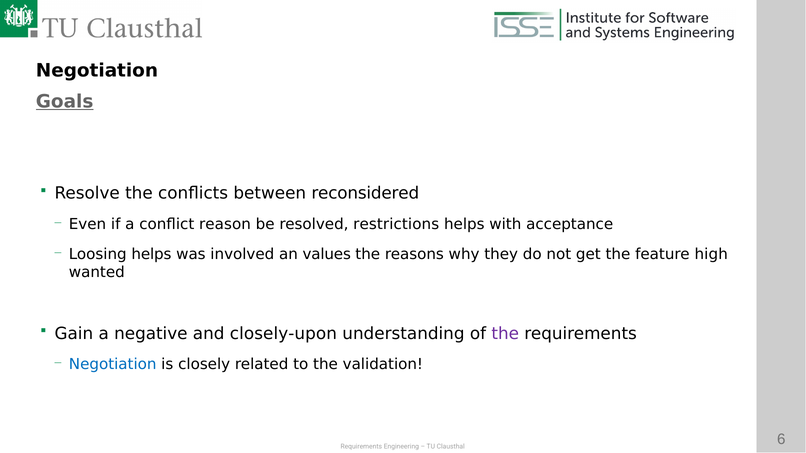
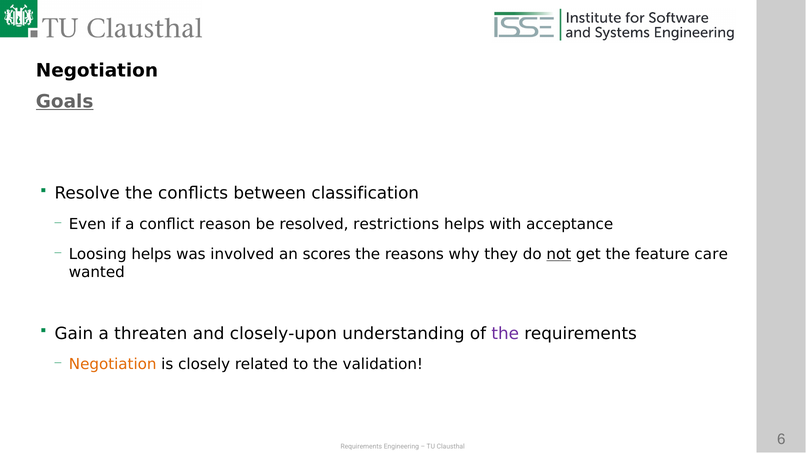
reconsidered: reconsidered -> classification (365, 193)
values: values -> scores (327, 254)
not underline: none -> present (559, 254)
high: high -> care (711, 254)
negative: negative -> threaten (151, 334)
Negotiation colour: blue -> orange (113, 365)
